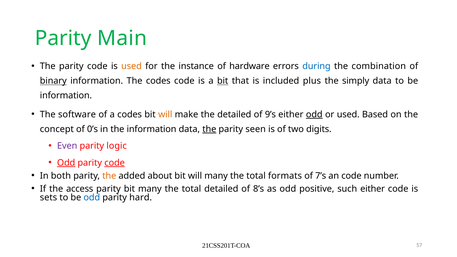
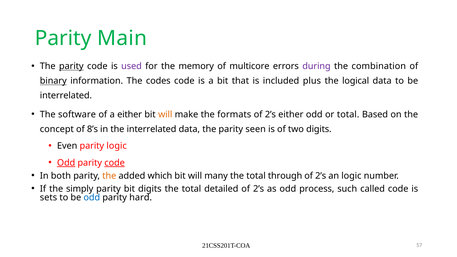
parity underline: none -> present (71, 66)
used colour: orange -> purple (132, 66)
instance: instance -> memory (196, 66)
hardware: hardware -> multicore (249, 66)
during colour: blue -> purple (316, 66)
bit underline: present -> none (223, 81)
simply: simply -> logical (356, 81)
information: information -> interrelated (66, 96)
a codes: codes -> either (130, 115)
the detailed: detailed -> formats (234, 115)
9’s: 9’s -> 2’s (270, 115)
odd underline: present -> none (314, 115)
or used: used -> total (348, 115)
0’s: 0’s -> 8’s (92, 129)
the information: information -> interrelated (152, 129)
the underline: present -> none (209, 129)
Even colour: purple -> black (67, 146)
about: about -> which (160, 176)
formats: formats -> through (285, 176)
7’s: 7’s -> 2’s (321, 176)
an code: code -> logic (351, 176)
access: access -> simply (80, 189)
bit many: many -> digits (150, 189)
8’s: 8’s -> 2’s (259, 189)
positive: positive -> process (317, 189)
such either: either -> called (373, 189)
